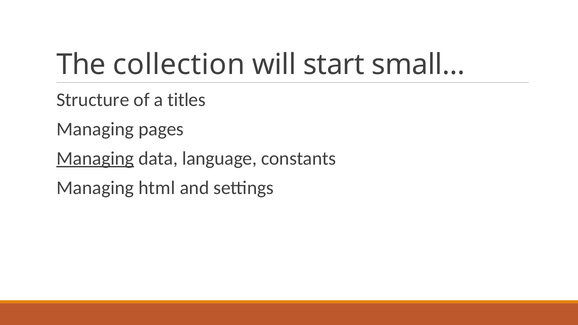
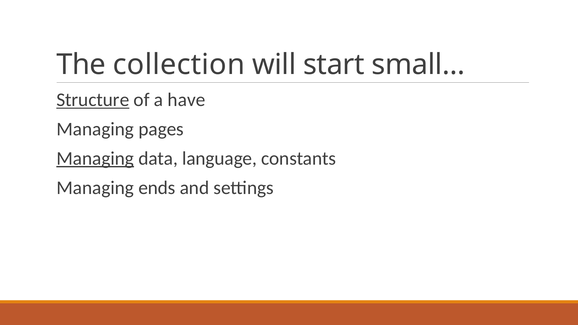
Structure underline: none -> present (93, 100)
titles: titles -> have (186, 100)
html: html -> ends (157, 188)
